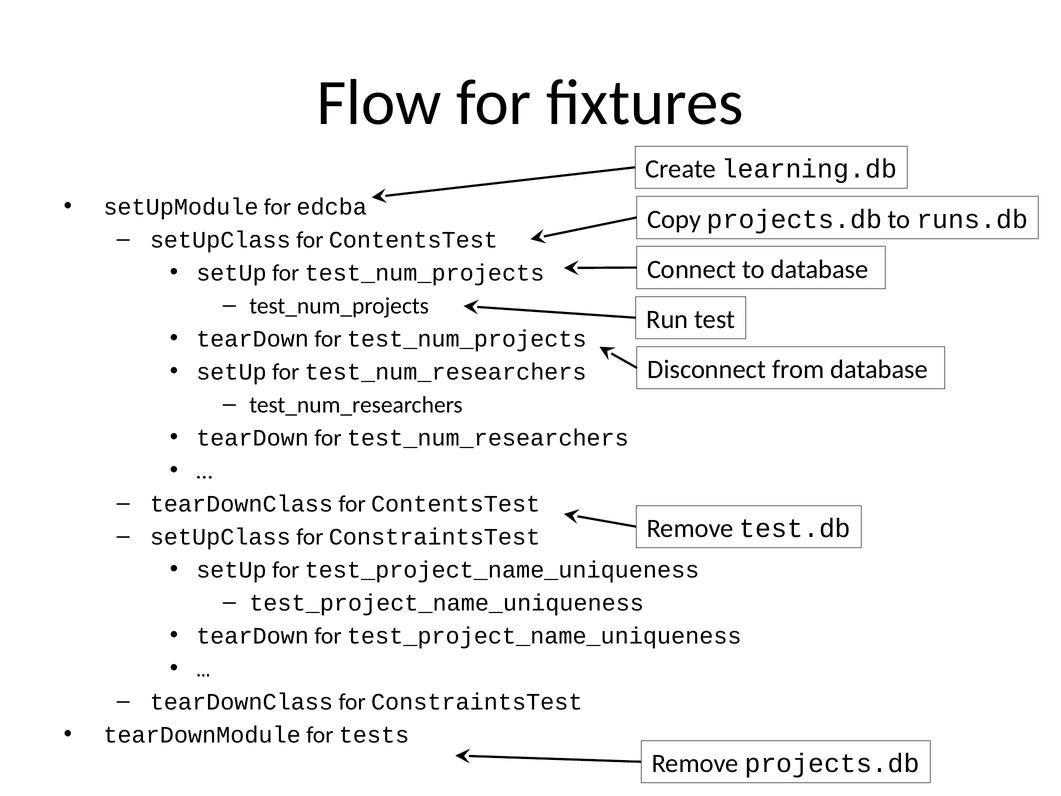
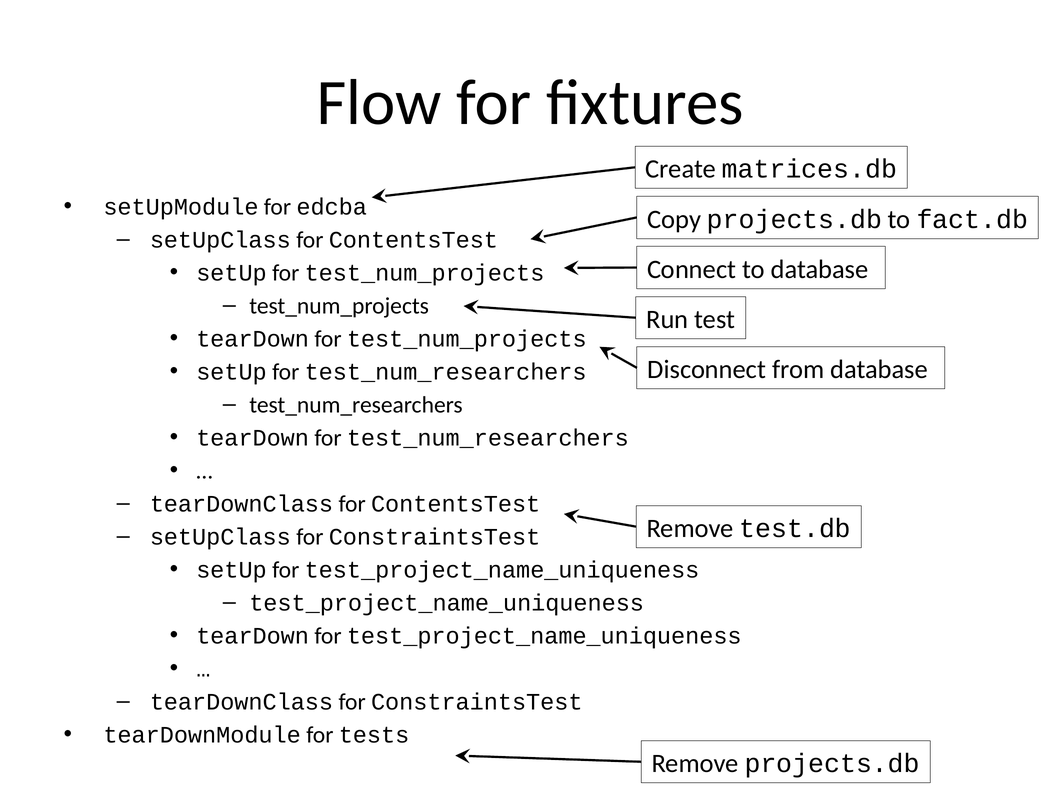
learning.db: learning.db -> matrices.db (809, 169)
runs.db: runs.db -> fact.db (972, 219)
